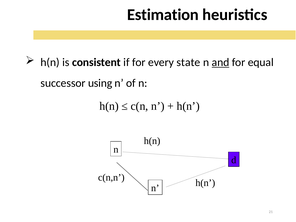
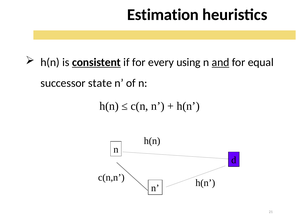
consistent underline: none -> present (96, 62)
state: state -> using (189, 62)
using: using -> state (100, 83)
